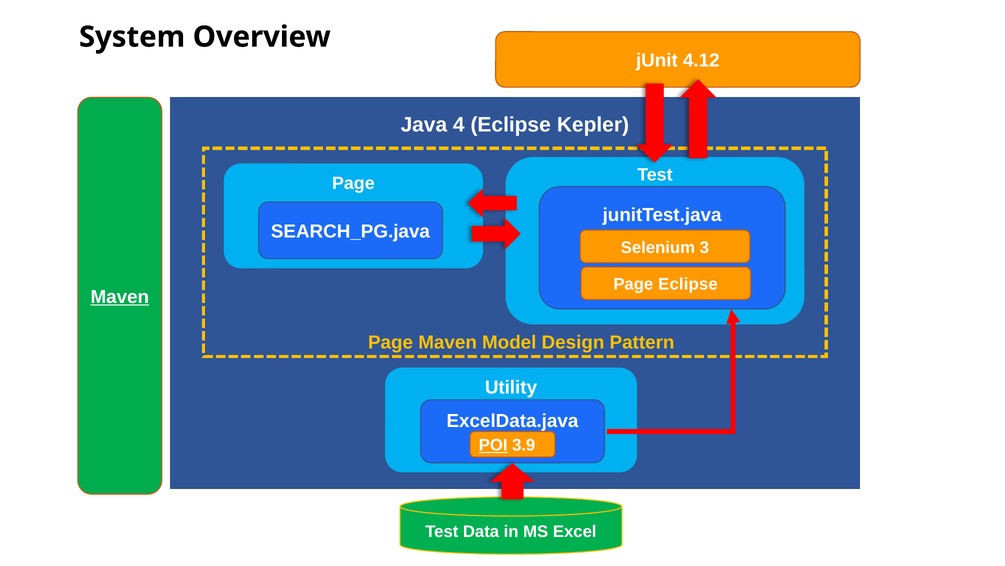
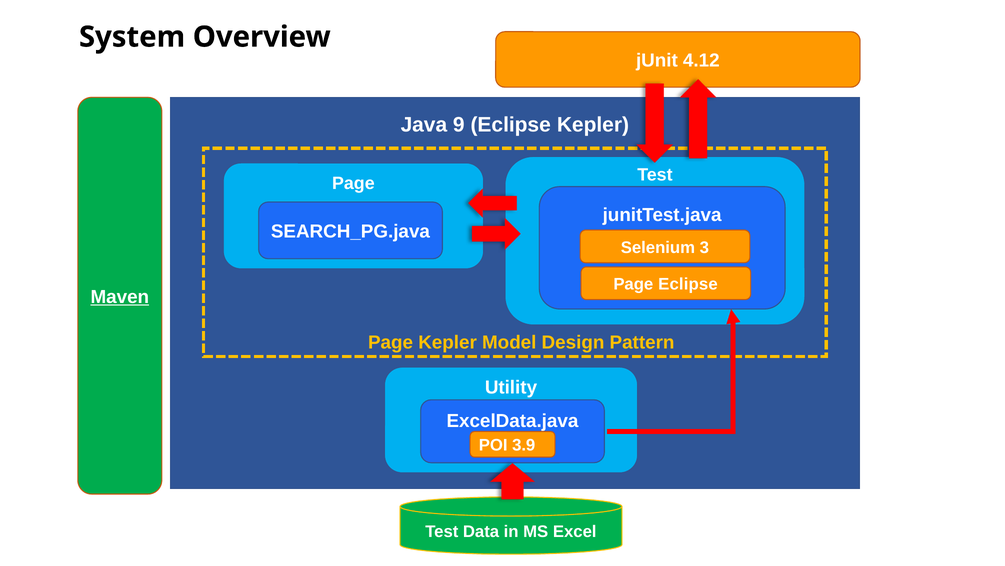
4: 4 -> 9 (459, 124)
Page Maven: Maven -> Kepler (448, 342)
POI underline: present -> none (493, 445)
